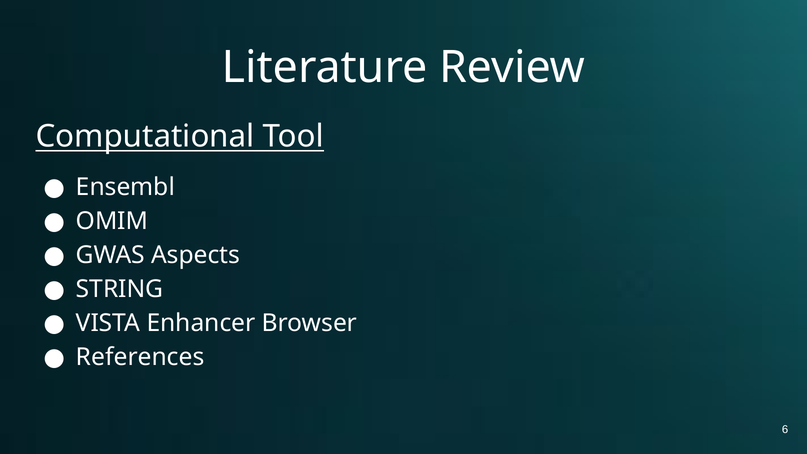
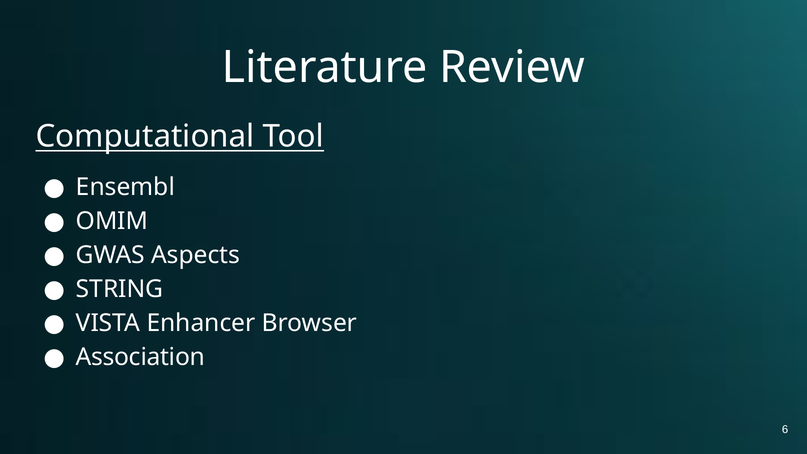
References: References -> Association (140, 357)
